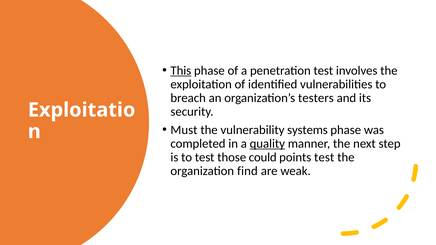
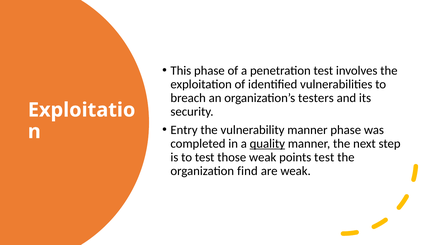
This underline: present -> none (181, 71)
Must: Must -> Entry (184, 130)
vulnerability systems: systems -> manner (307, 130)
those could: could -> weak (263, 157)
